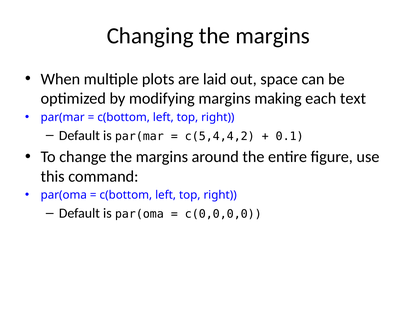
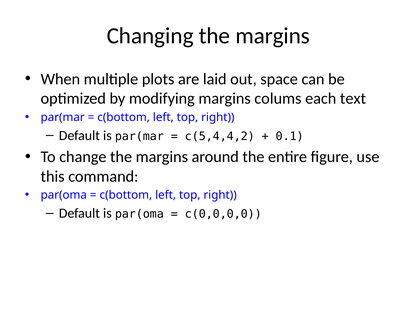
making: making -> colums (278, 98)
